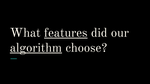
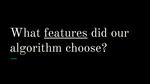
algorithm underline: present -> none (36, 48)
